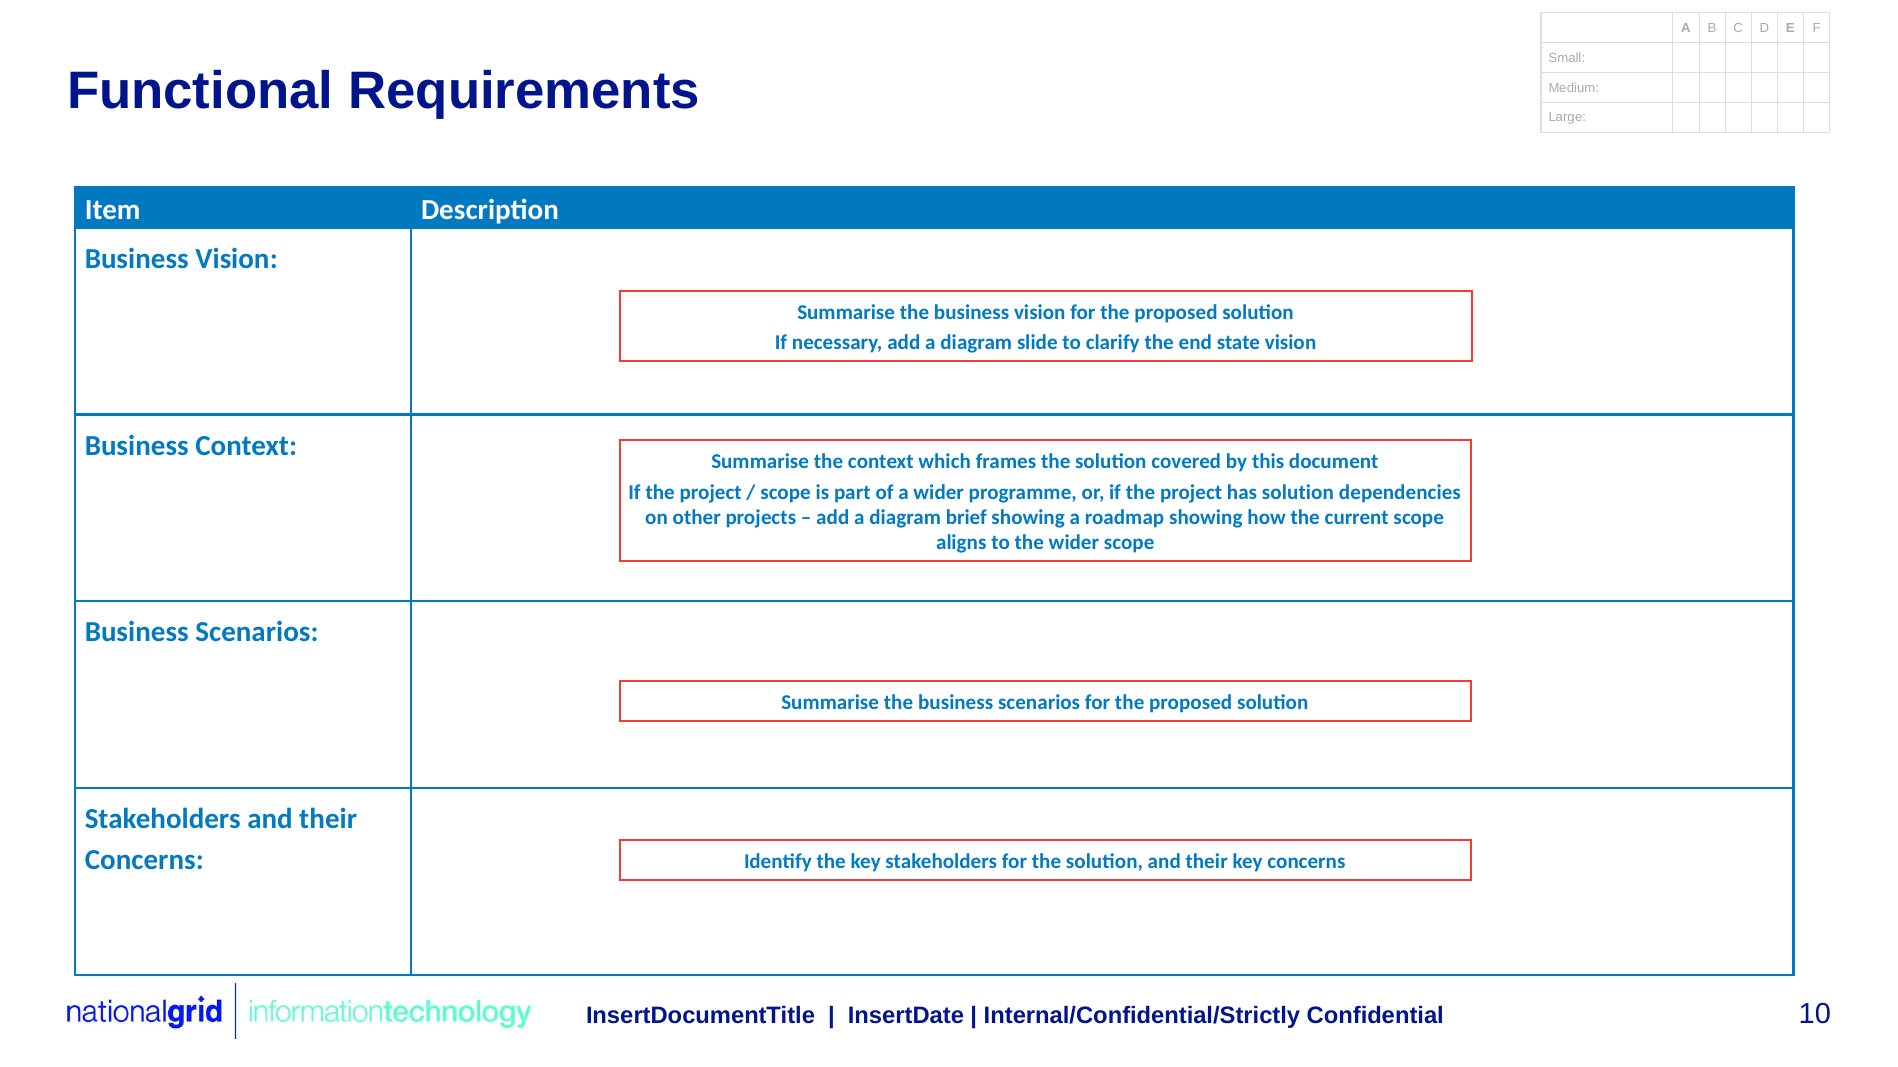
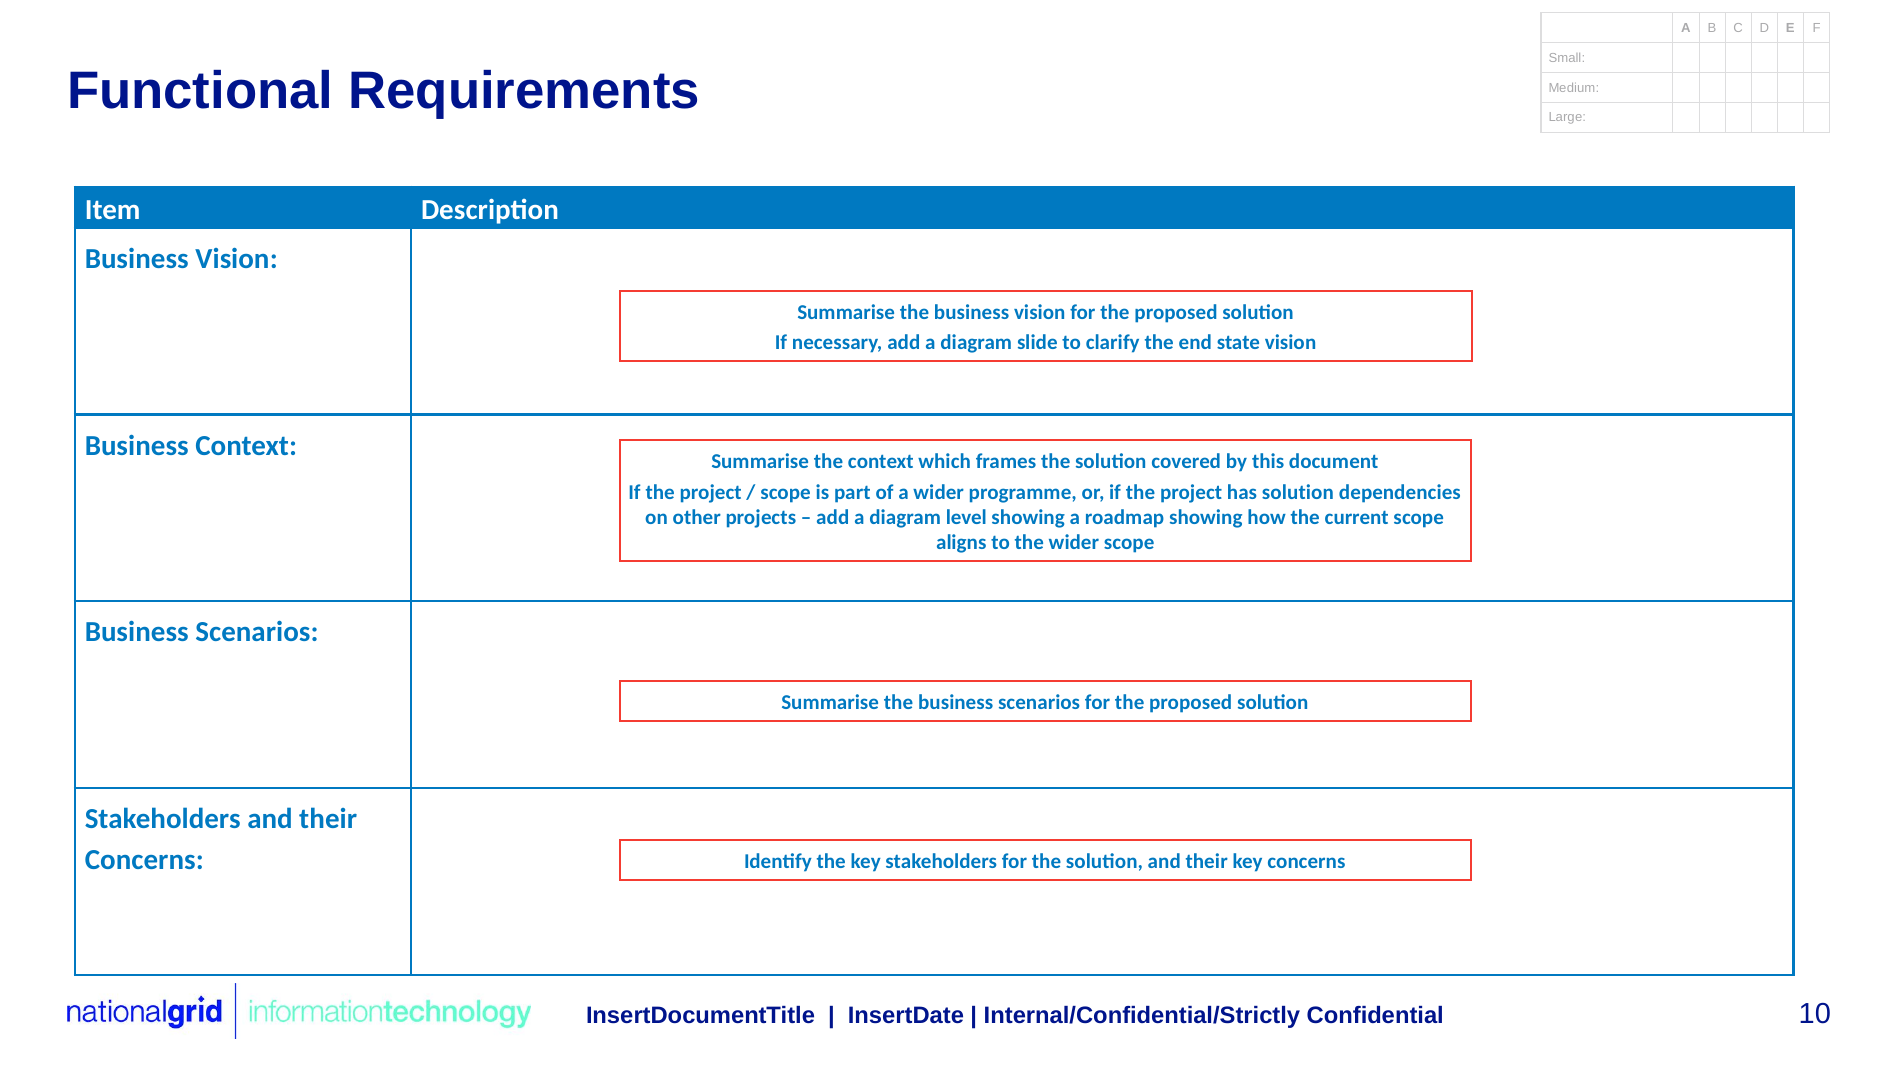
brief: brief -> level (966, 518)
